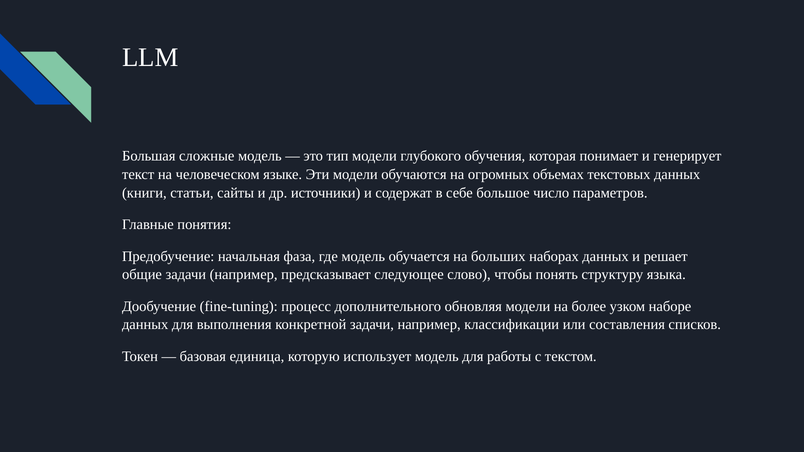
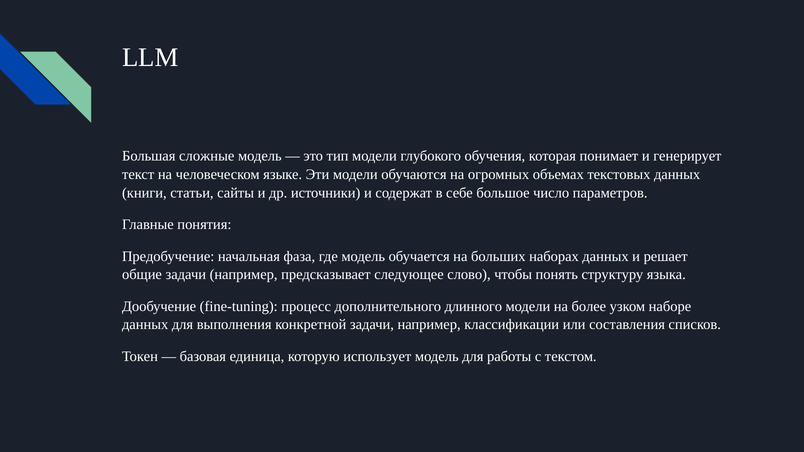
обновляя: обновляя -> длинного (473, 306)
